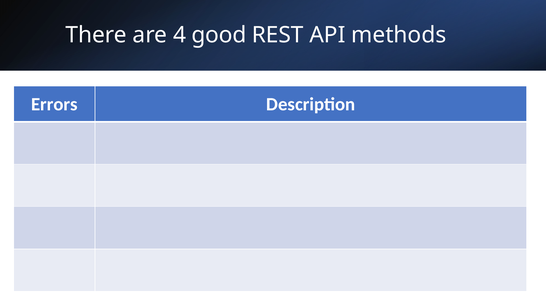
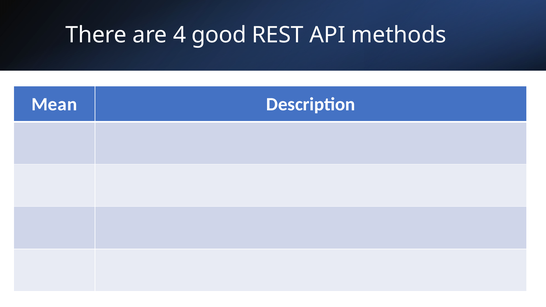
Errors: Errors -> Mean (54, 104)
